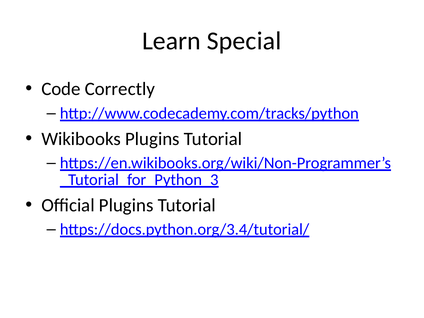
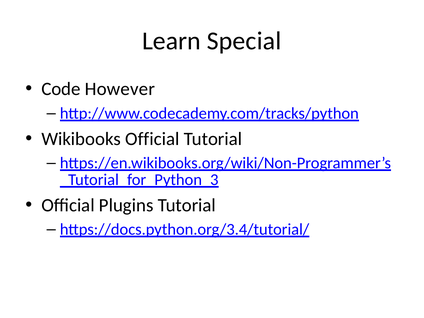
Correctly: Correctly -> However (120, 89)
Wikibooks Plugins: Plugins -> Official (152, 139)
